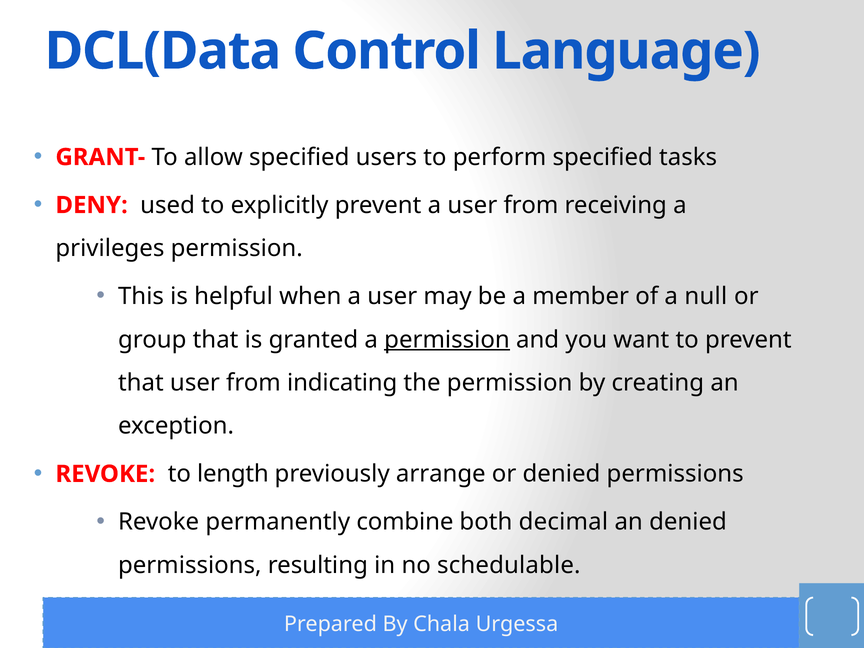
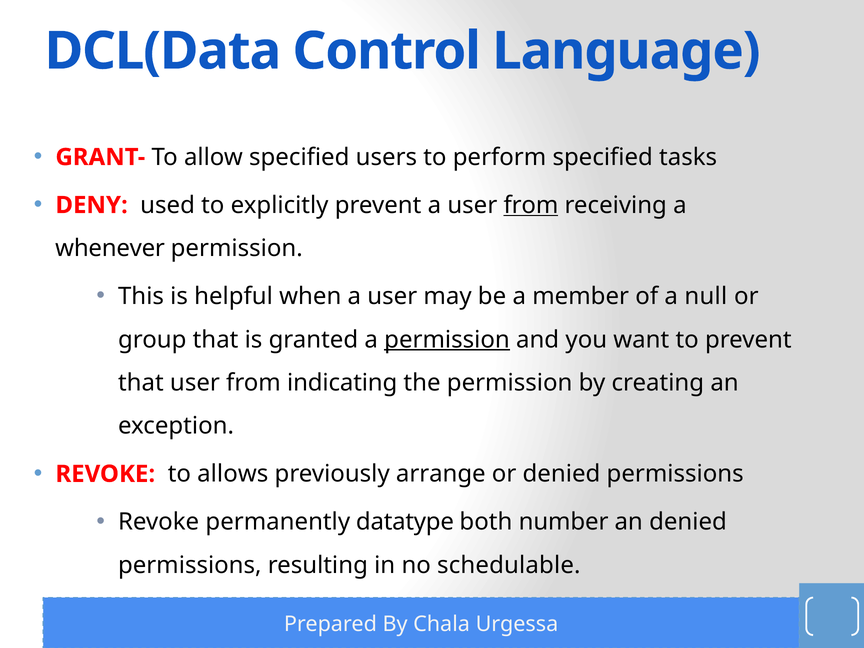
from underline: none -> present (531, 205)
privileges: privileges -> whenever (110, 248)
length: length -> allows (233, 474)
combine: combine -> datatype (405, 522)
decimal: decimal -> number (564, 522)
